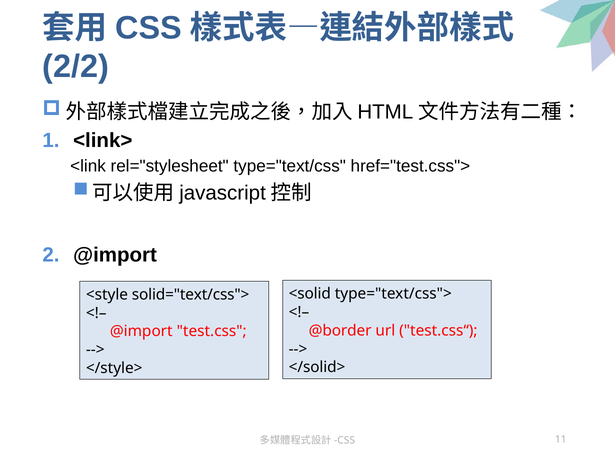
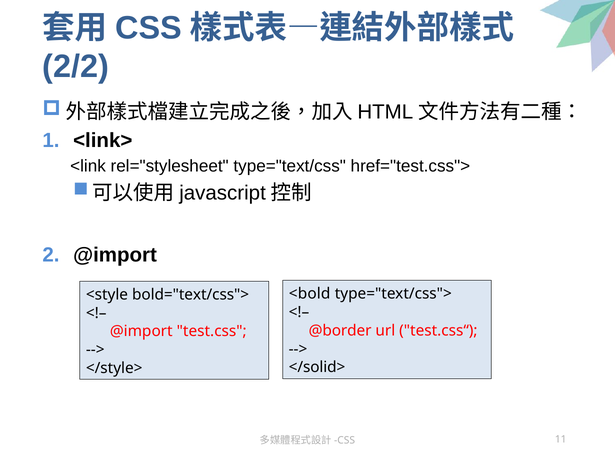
<solid: <solid -> <bold (310, 294)
solid="text/css">: solid="text/css"> -> bold="text/css"> (191, 295)
